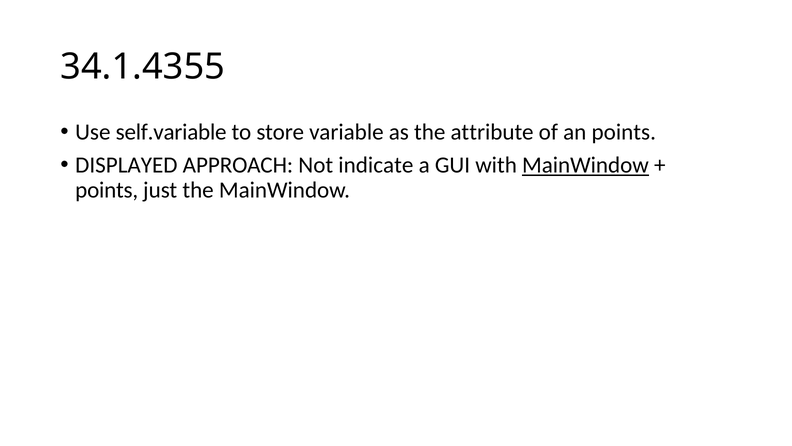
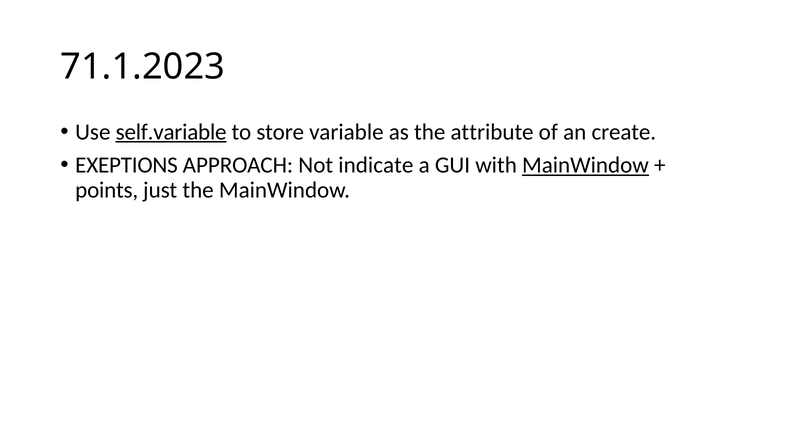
34.1.4355: 34.1.4355 -> 71.1.2023 (143, 67)
self.variable underline: none -> present (171, 132)
an points: points -> create (624, 132)
DISPLAYED: DISPLAYED -> EXEPTIONS (126, 165)
